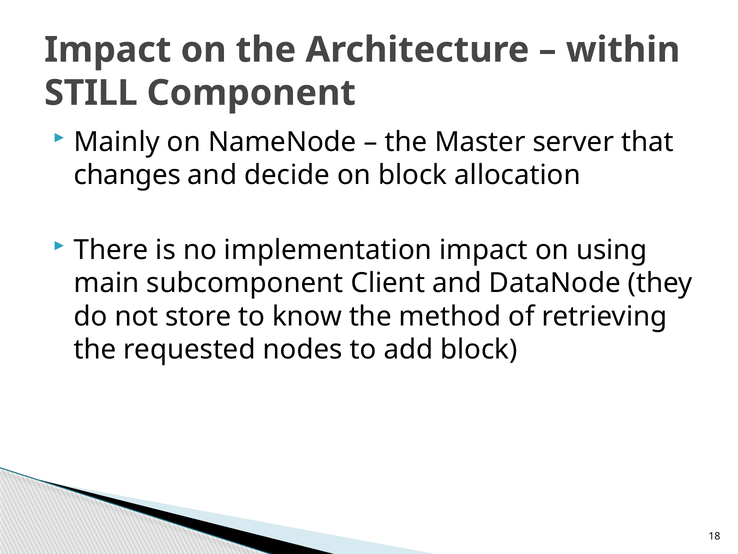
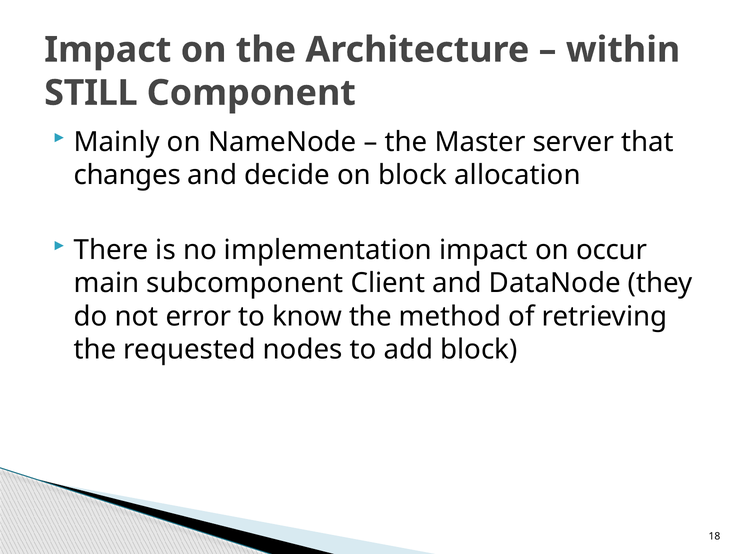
using: using -> occur (612, 250)
store: store -> error (198, 316)
